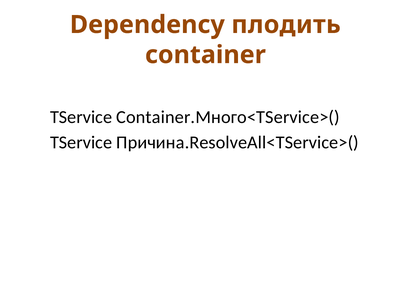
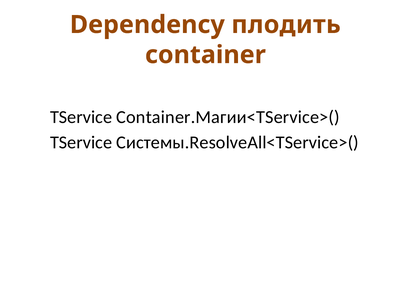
Container.Много<TService>(: Container.Много<TService>( -> Container.Магии<TService>( (228, 117)
Причина.ResolveAll<TService>(: Причина.ResolveAll<TService>( -> Системы.ResolveAll<TService>( (238, 143)
